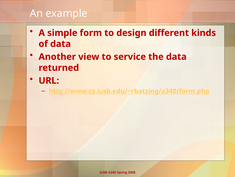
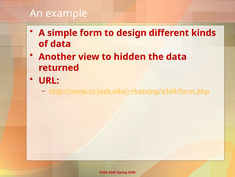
service: service -> hidden (130, 57)
